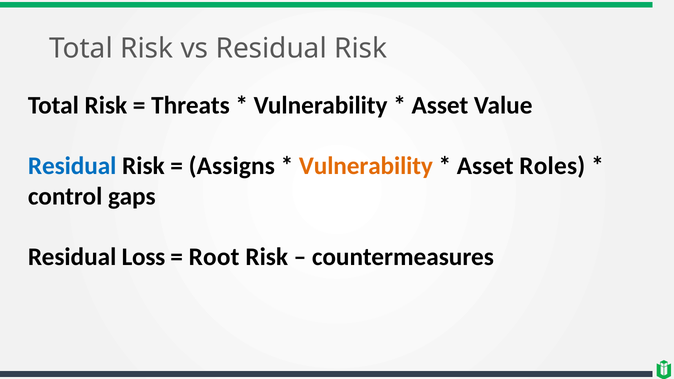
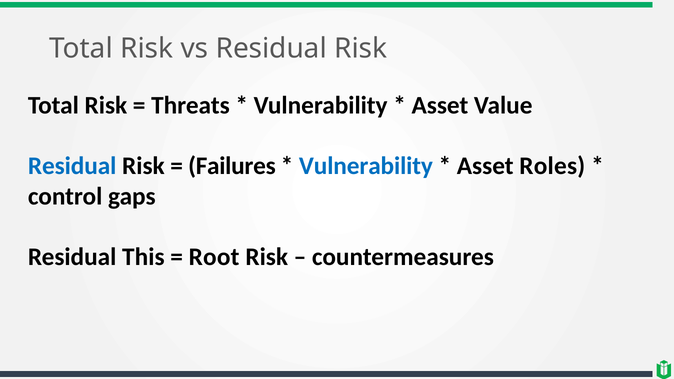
Assigns: Assigns -> Failures (232, 166)
Vulnerability colour: orange -> blue (366, 166)
Loss: Loss -> This (143, 257)
